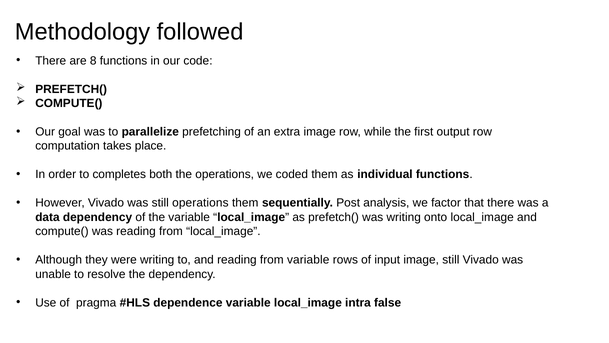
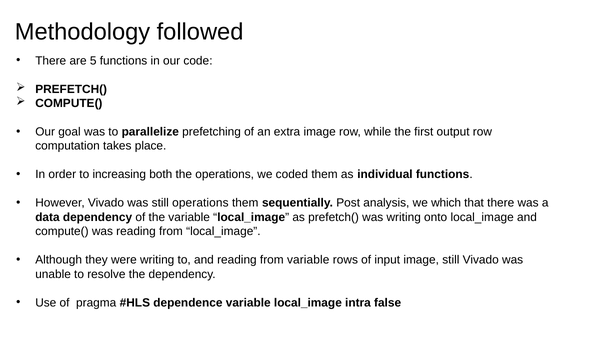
8: 8 -> 5 (93, 61)
completes: completes -> increasing (119, 174)
factor: factor -> which (446, 203)
